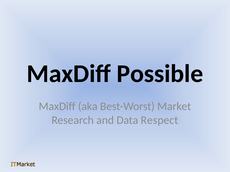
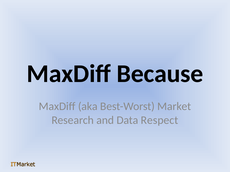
Possible: Possible -> Because (160, 74)
